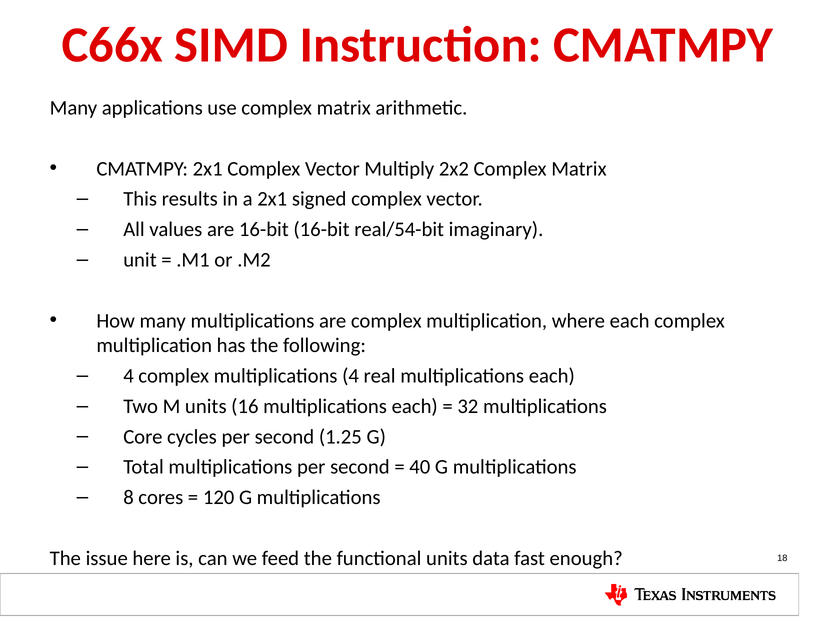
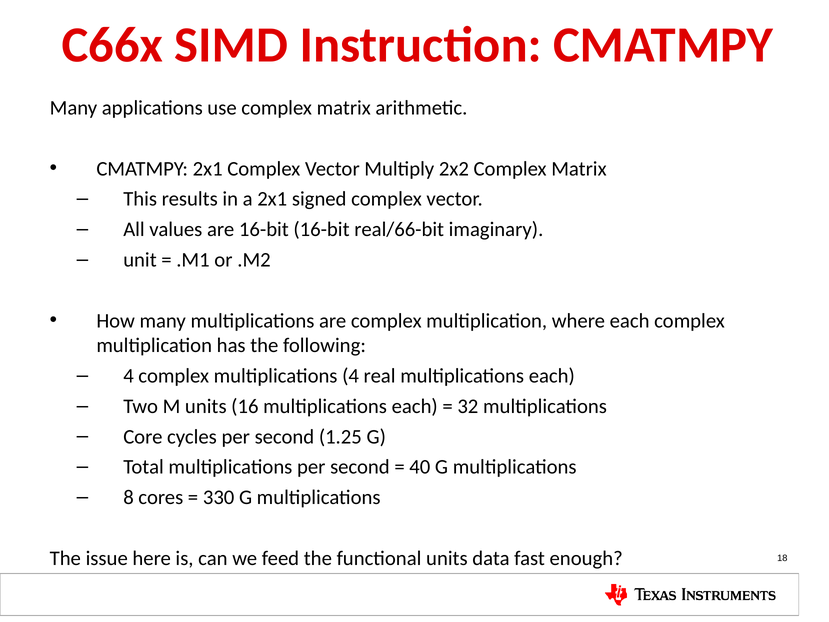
real/54-bit: real/54-bit -> real/66-bit (399, 229)
120: 120 -> 330 (219, 497)
